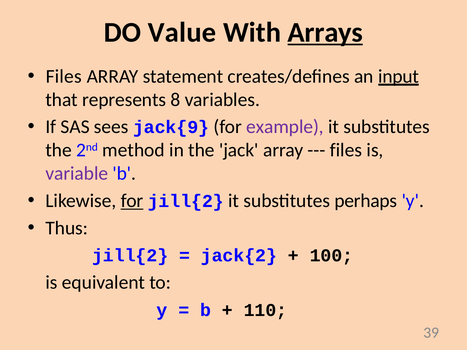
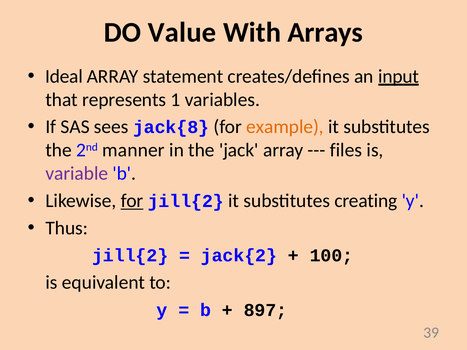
Arrays underline: present -> none (325, 32)
Files: Files -> Ideal (64, 76)
8: 8 -> 1 (175, 100)
jack{9: jack{9 -> jack{8 (171, 127)
example colour: purple -> orange (285, 127)
method: method -> manner (133, 150)
perhaps: perhaps -> creating (366, 201)
110: 110 -> 897 (265, 310)
